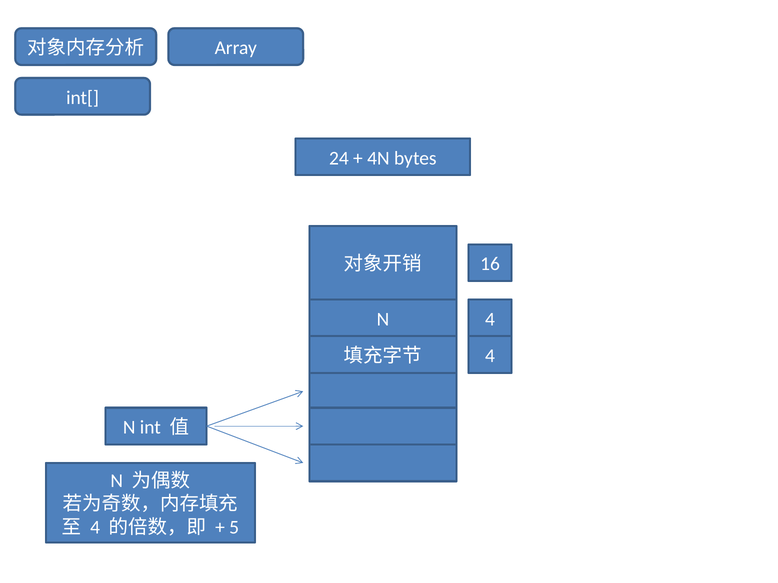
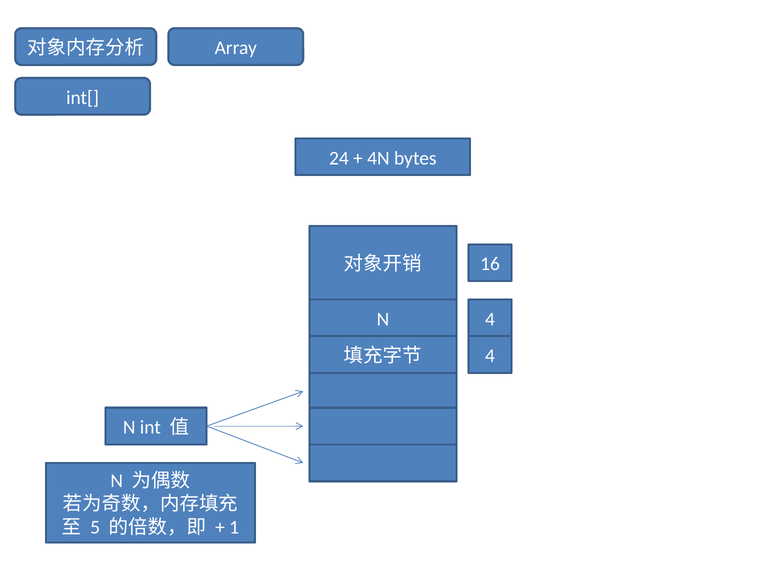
4: 4 -> 5 (95, 528)
5: 5 -> 1 (234, 528)
